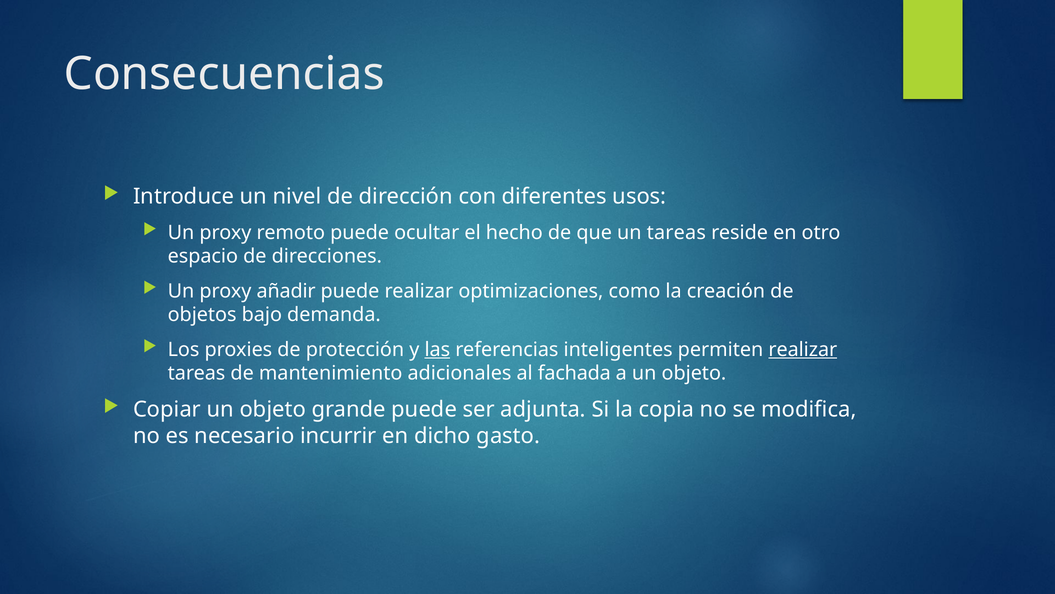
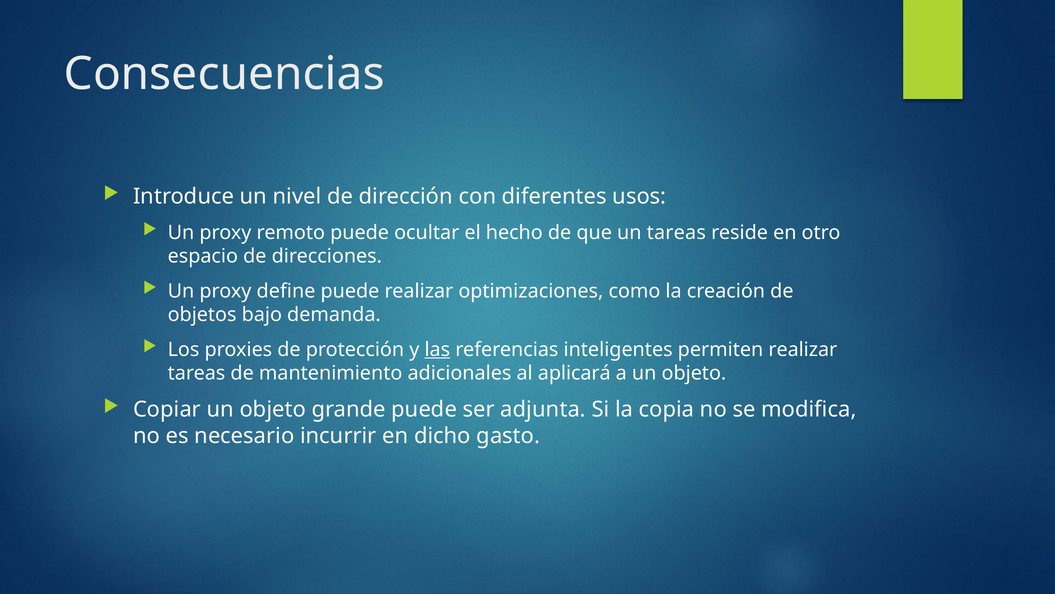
añadir: añadir -> define (286, 291)
realizar underline: present -> none (803, 349)
fachada: fachada -> aplicará (574, 373)
